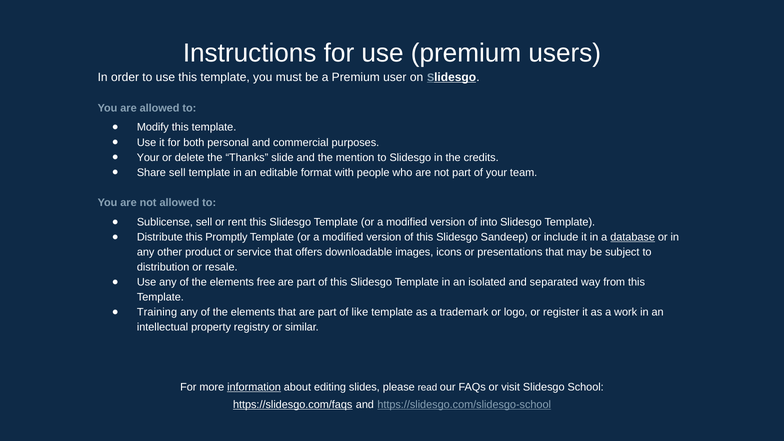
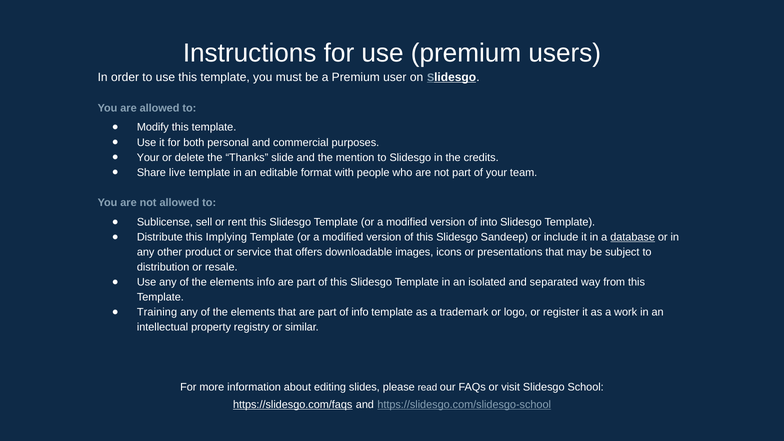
Share sell: sell -> live (177, 172)
Promptly: Promptly -> Implying (226, 237)
elements free: free -> info (266, 282)
of like: like -> info (360, 312)
information underline: present -> none (254, 387)
